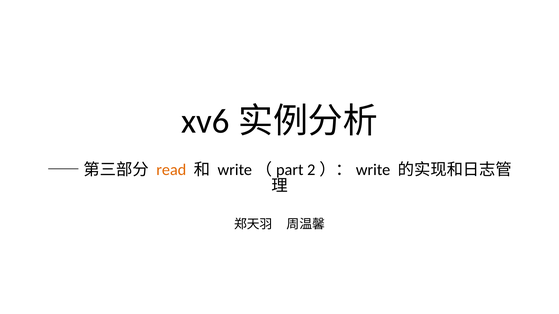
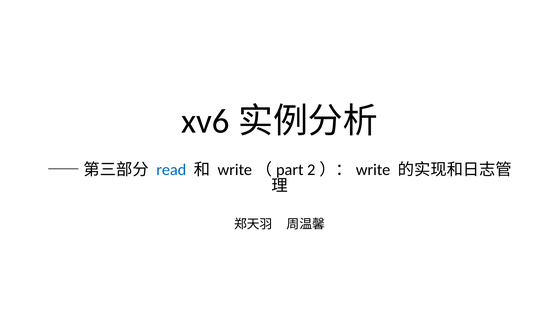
read colour: orange -> blue (171, 170)
